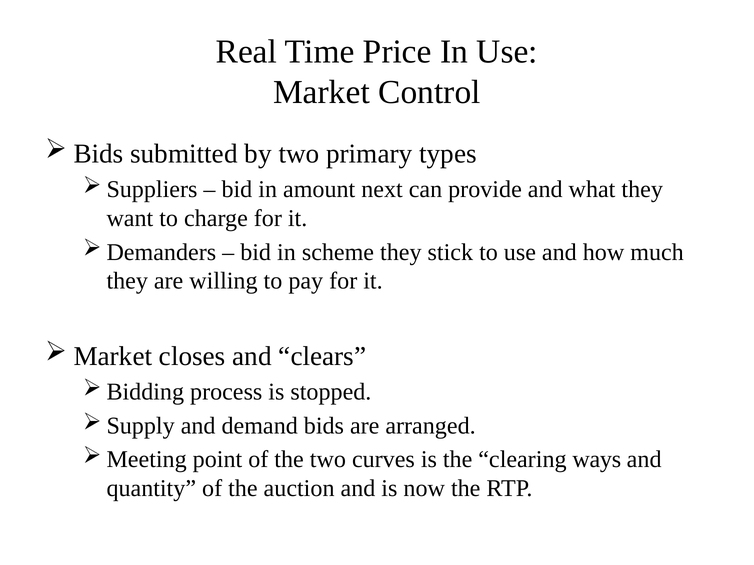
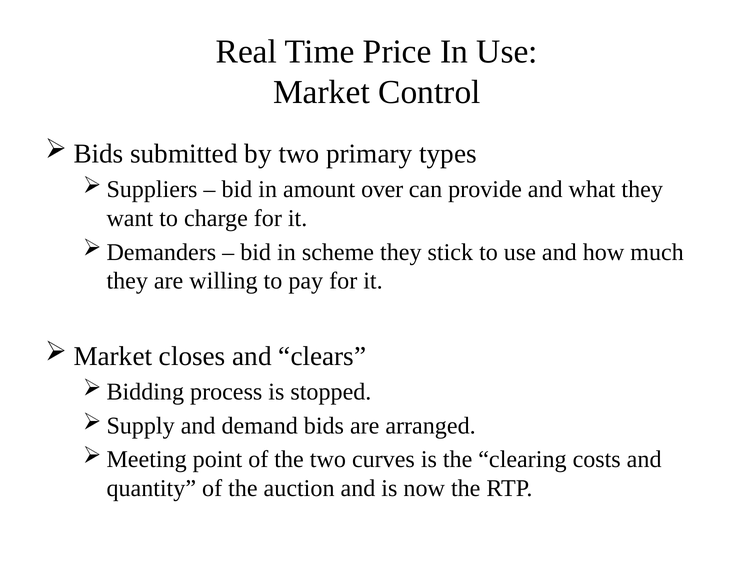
next: next -> over (382, 190)
ways: ways -> costs (597, 460)
